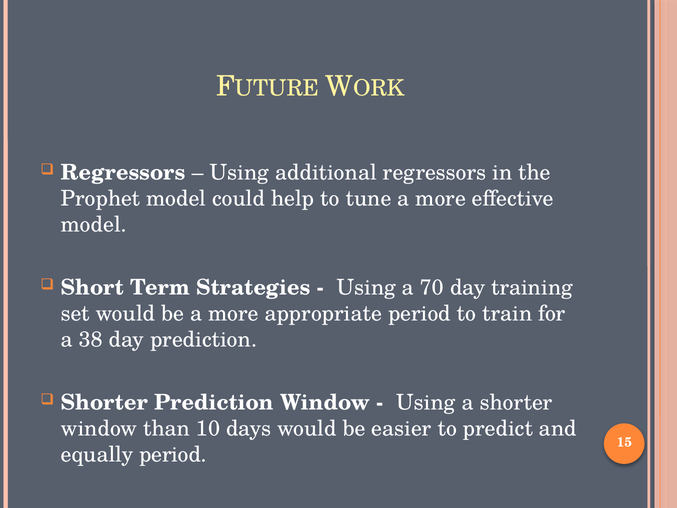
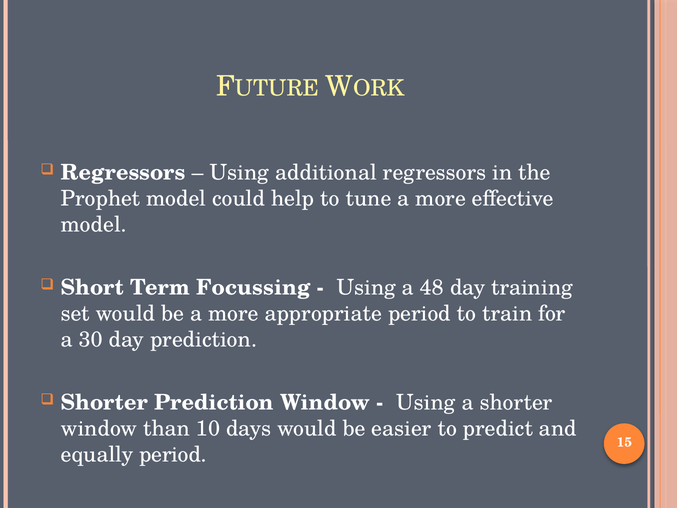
Strategies: Strategies -> Focussing (253, 287)
70: 70 -> 48 (432, 287)
38: 38 -> 30 (91, 339)
